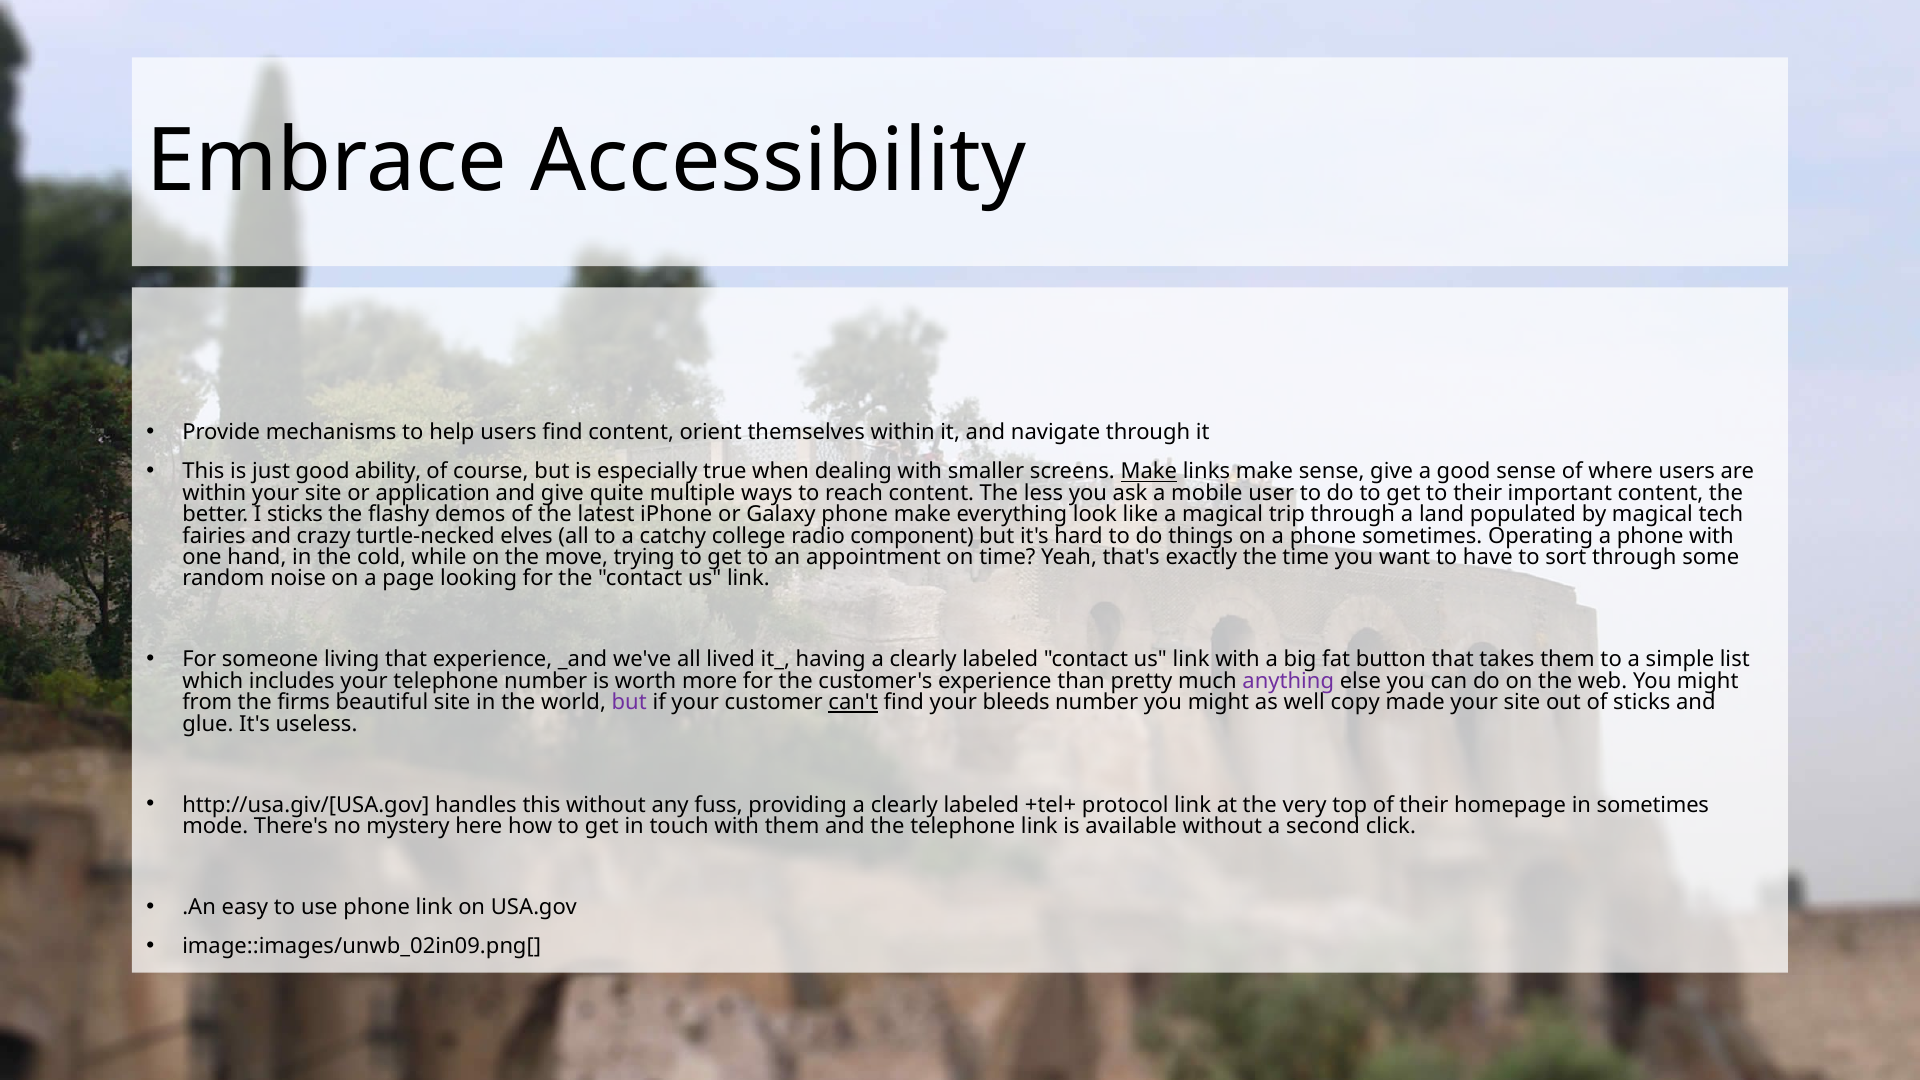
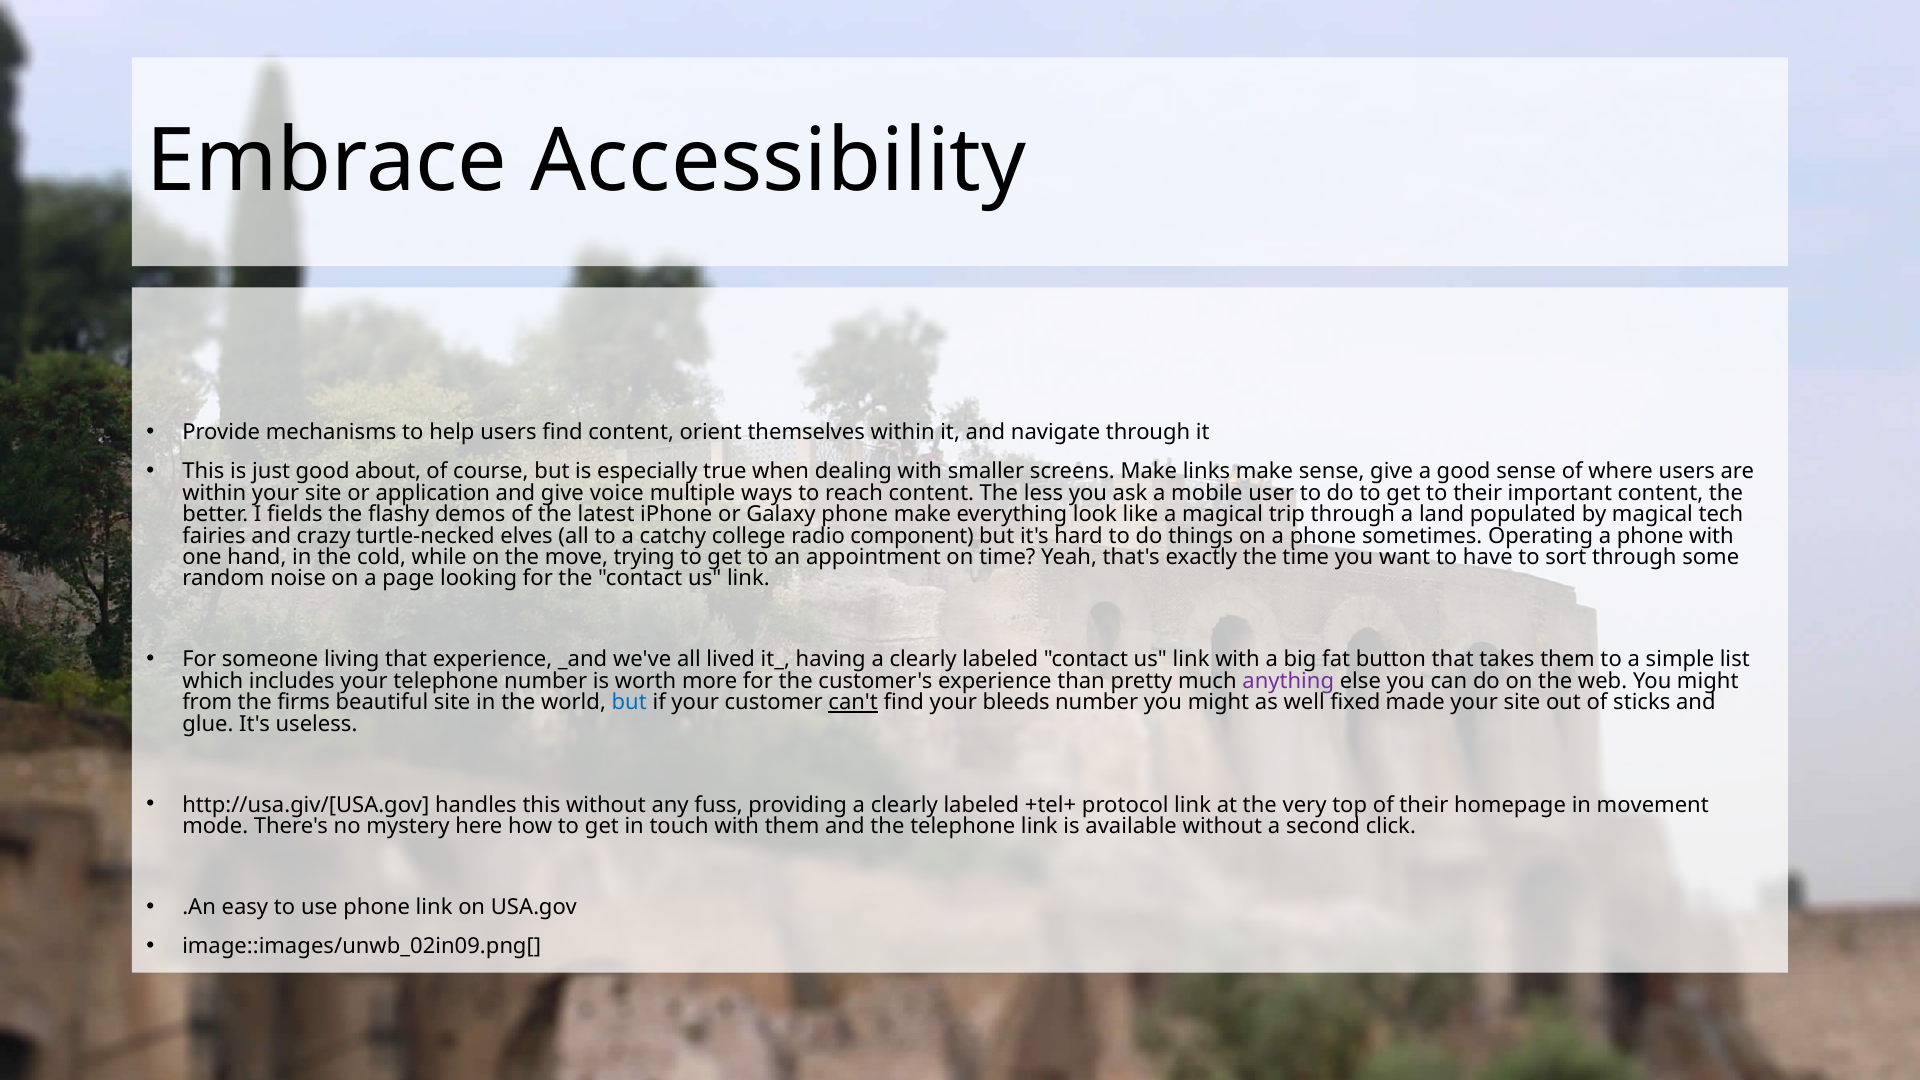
ability: ability -> about (388, 472)
Make underline: present -> none (1149, 472)
quite: quite -> voice (617, 493)
I sticks: sticks -> fields (295, 514)
but colour: purple -> blue (629, 702)
copy: copy -> fixed (1355, 702)
in sometimes: sometimes -> movement (1653, 805)
